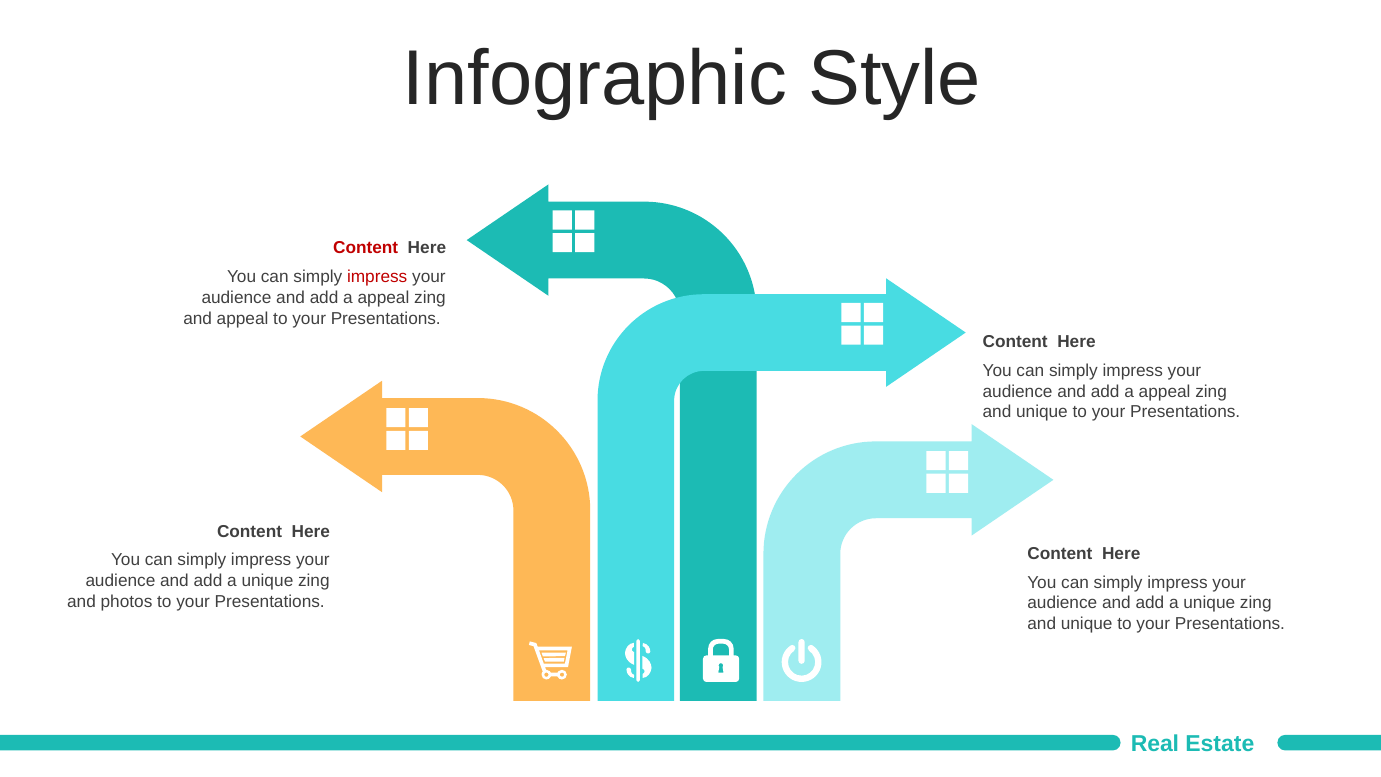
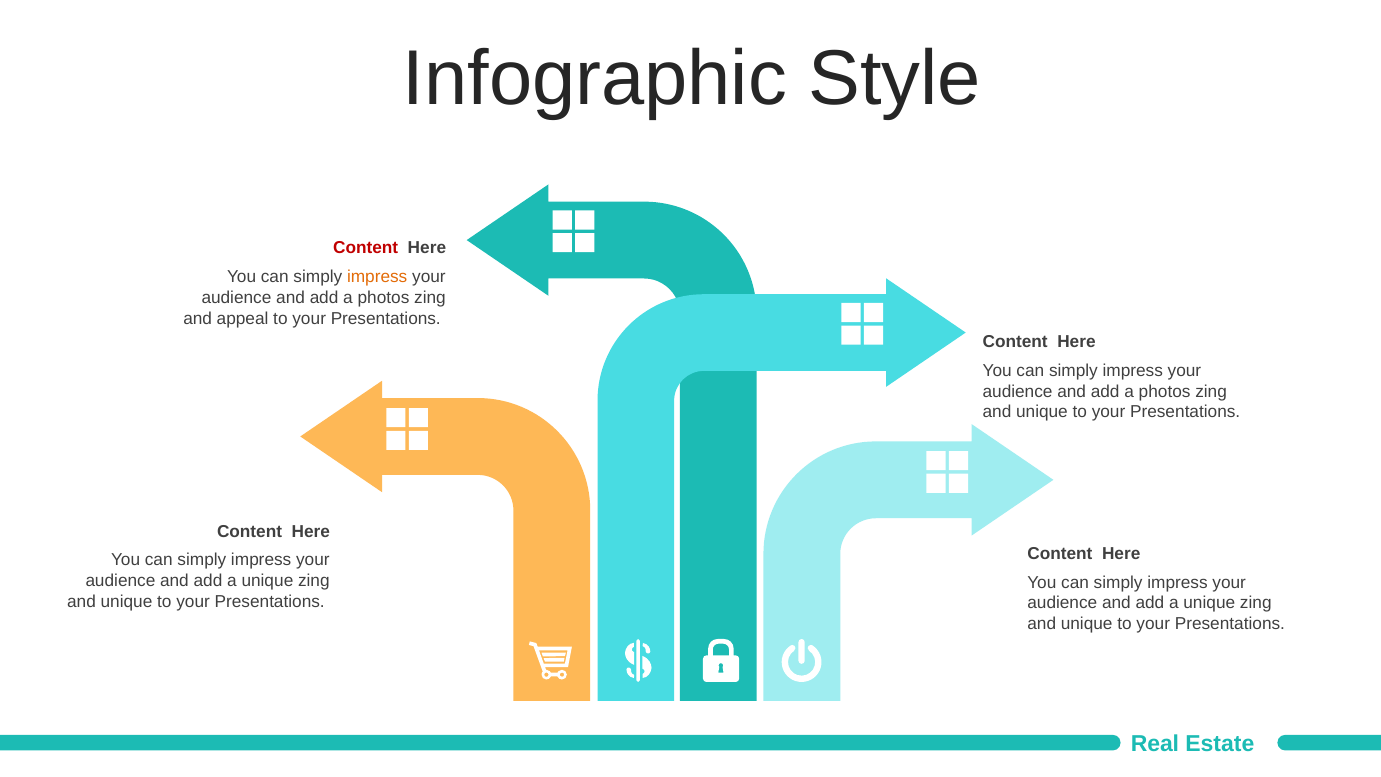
impress colour: red -> orange (377, 277)
appeal: appeal -> photos (384, 298)
appeal: appeal -> photos (1165, 391)
photos: photos -> unique (127, 602)
